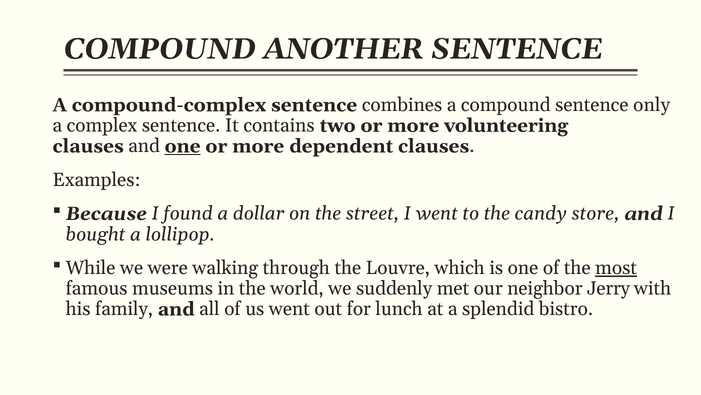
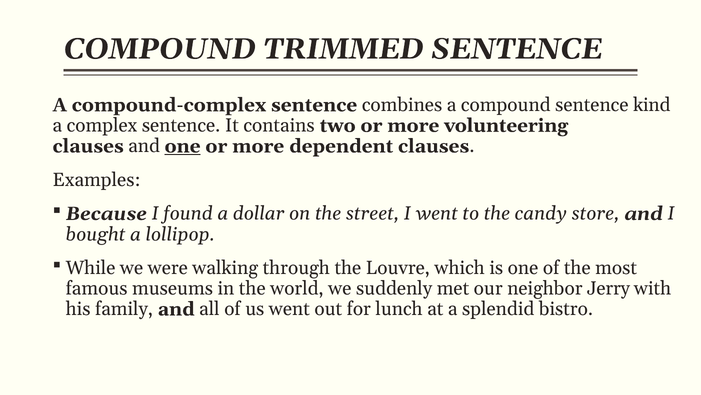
ANOTHER: ANOTHER -> TRIMMED (343, 49)
only: only -> kind (652, 105)
most underline: present -> none (616, 268)
